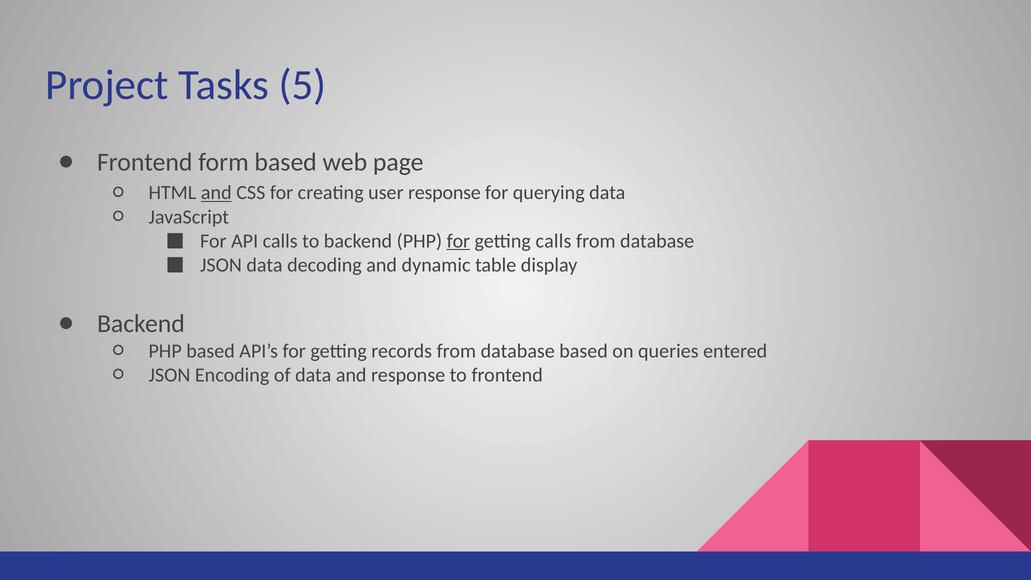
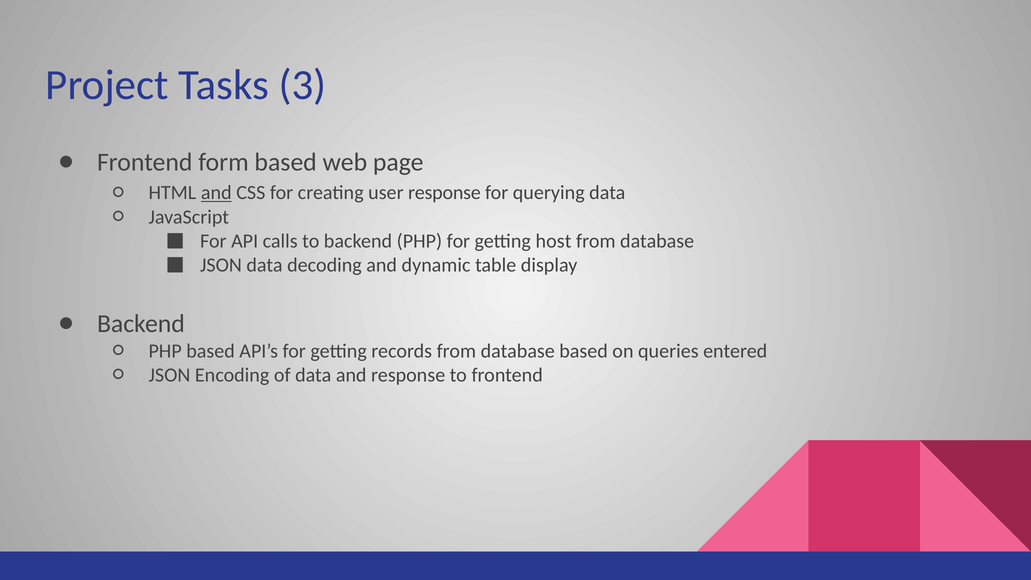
5: 5 -> 3 (302, 85)
for underline: present -> none (458, 241)
getting calls: calls -> host (553, 241)
